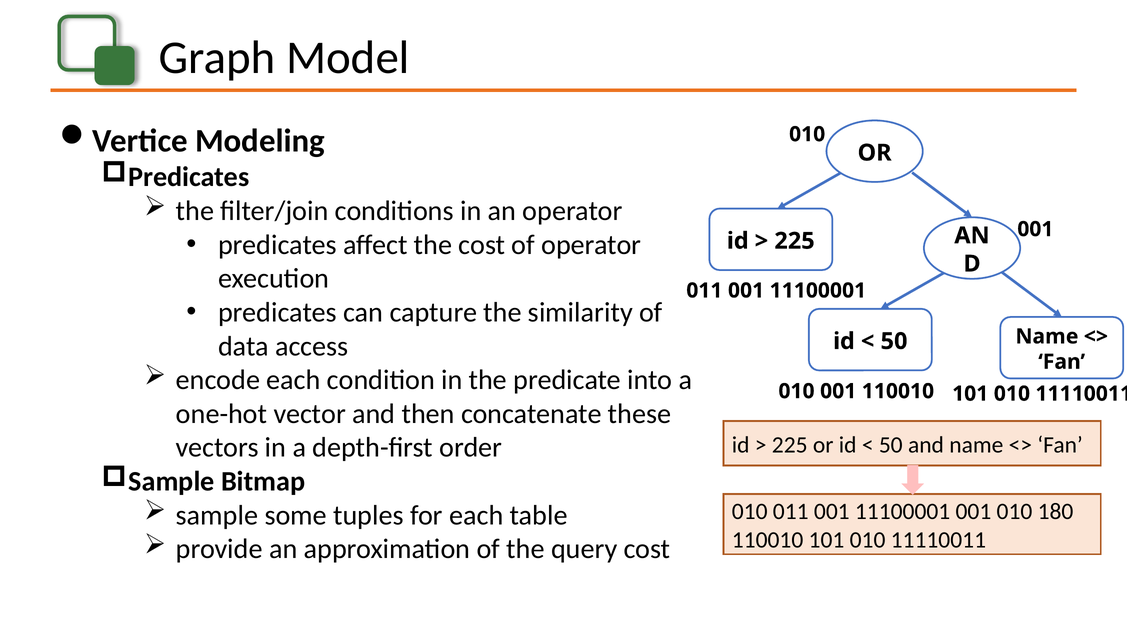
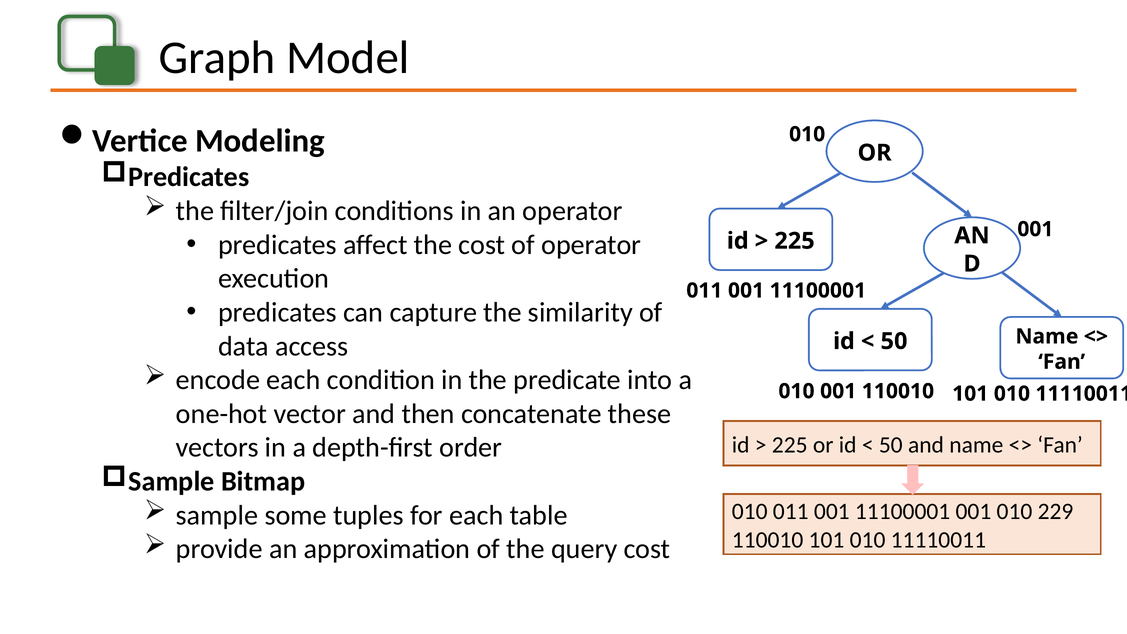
180: 180 -> 229 (1056, 512)
